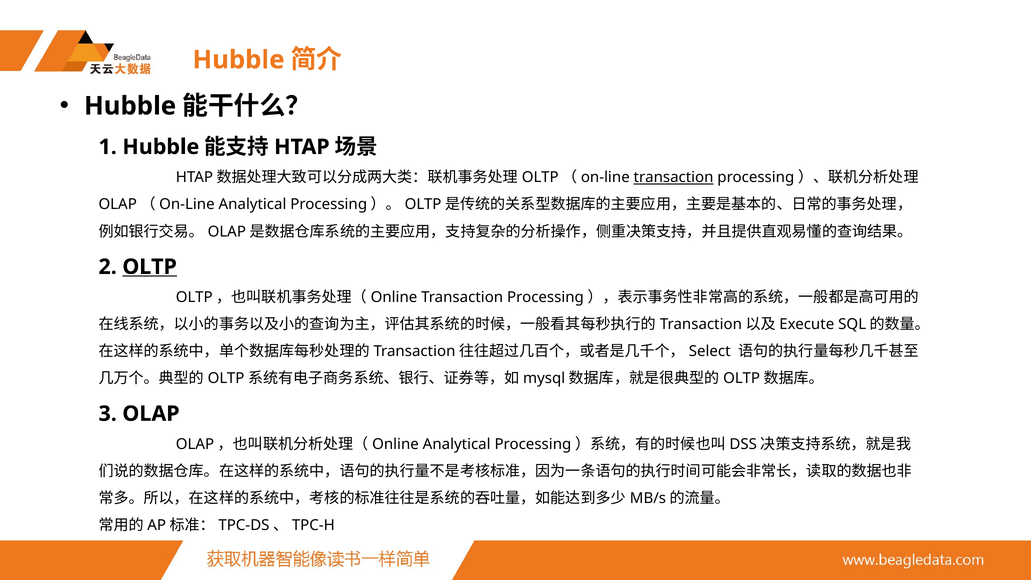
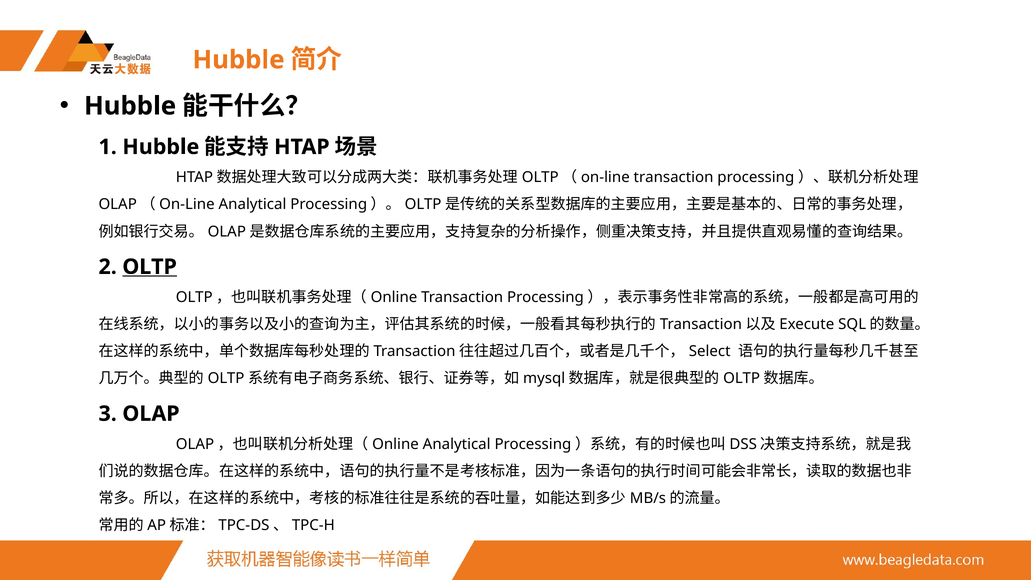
transaction underline: present -> none (674, 177)
